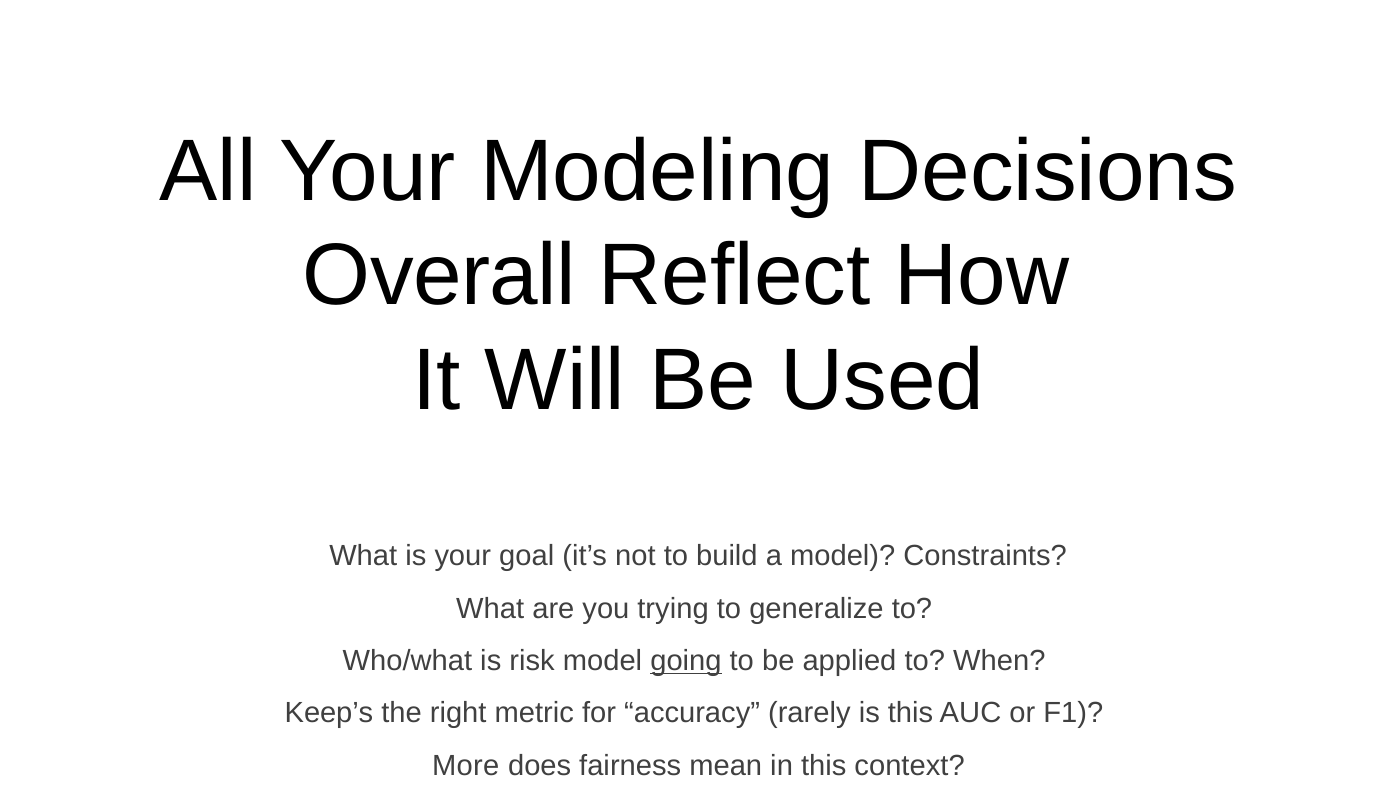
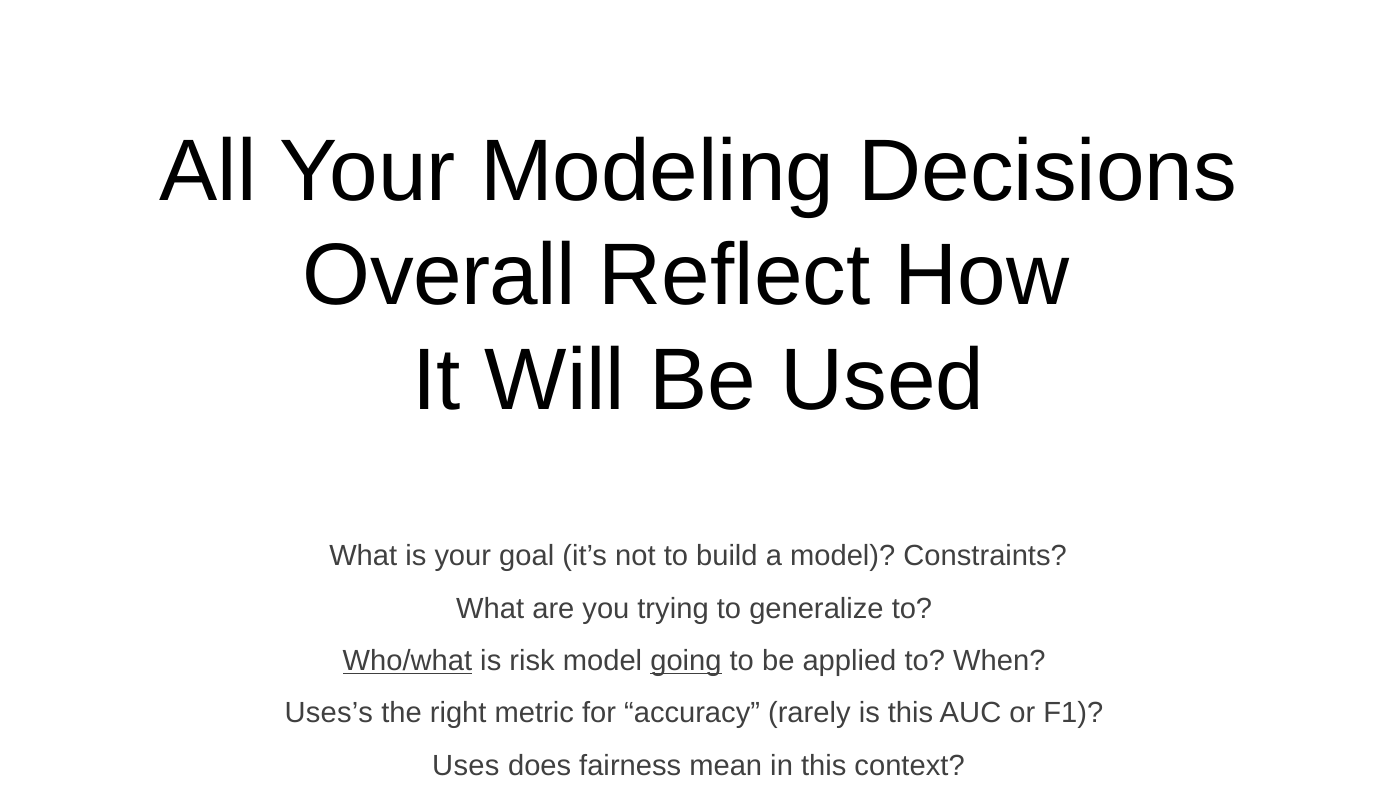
Who/what underline: none -> present (407, 661)
Keep’s: Keep’s -> Uses’s (329, 713)
More: More -> Uses (466, 766)
